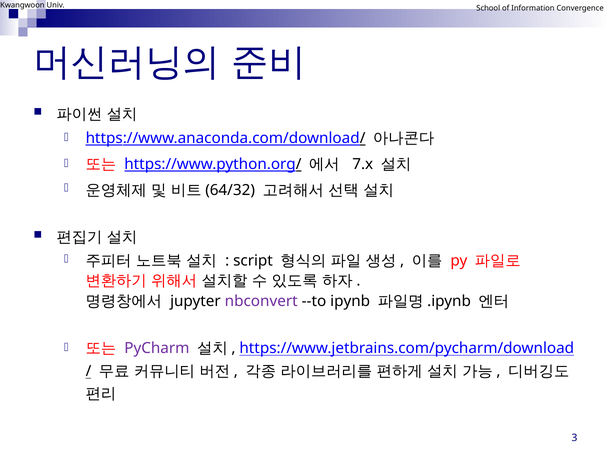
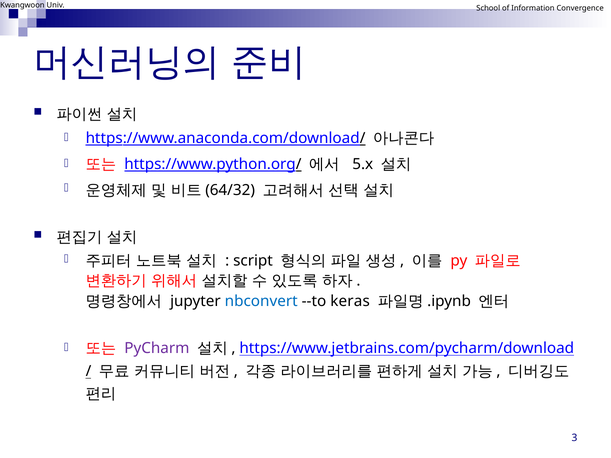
7.x: 7.x -> 5.x (363, 164)
nbconvert colour: purple -> blue (261, 301)
ipynb: ipynb -> keras (350, 301)
